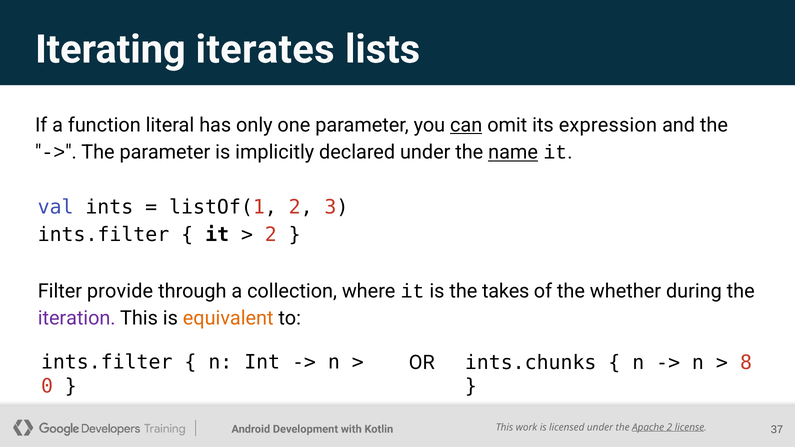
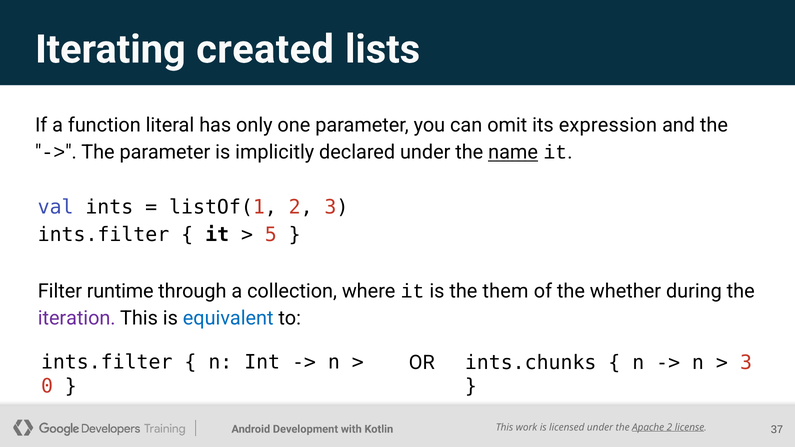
iterates: iterates -> created (265, 49)
can underline: present -> none (466, 125)
2: 2 -> 5 (271, 235)
provide: provide -> runtime (120, 291)
takes: takes -> them (505, 291)
equivalent colour: orange -> blue (228, 319)
8: 8 -> 3 (746, 363)
